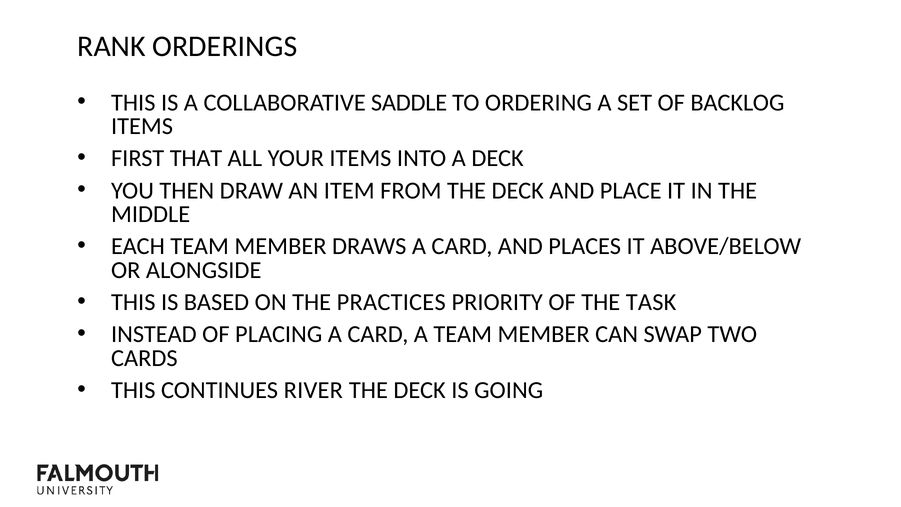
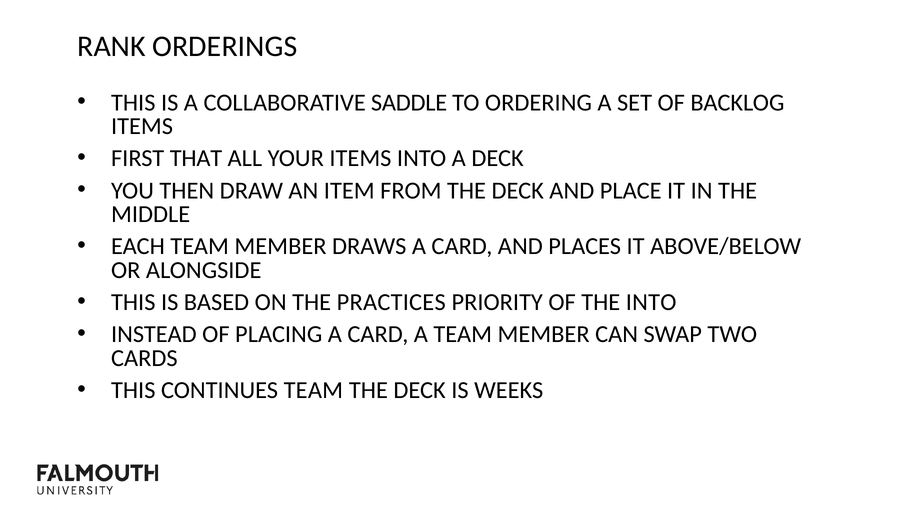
THE TASK: TASK -> INTO (651, 302)
CONTINUES RIVER: RIVER -> TEAM (313, 390)
GOING: GOING -> WEEKS (509, 390)
